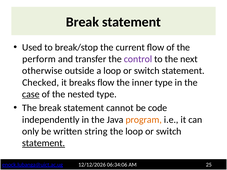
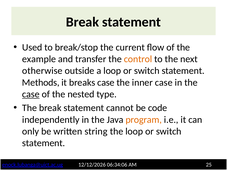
perform: perform -> example (39, 59)
control colour: purple -> orange (138, 59)
Checked: Checked -> Methods (41, 83)
breaks flow: flow -> case (106, 83)
inner type: type -> case (164, 83)
statement underline: present -> none (44, 143)
